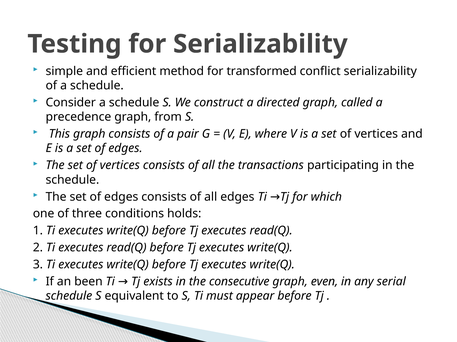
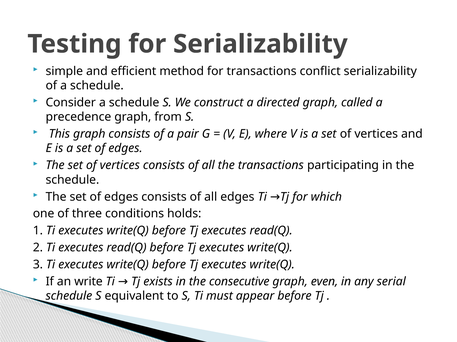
for transformed: transformed -> transactions (262, 71)
been: been -> write (88, 282)
